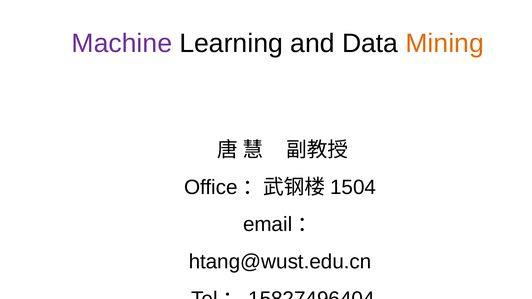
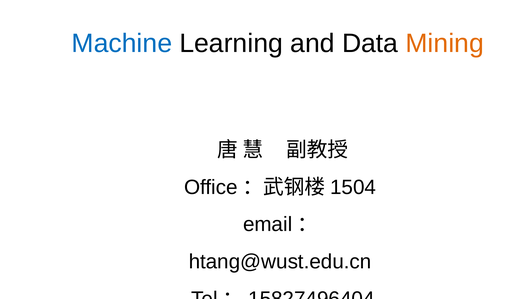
Machine colour: purple -> blue (122, 43)
